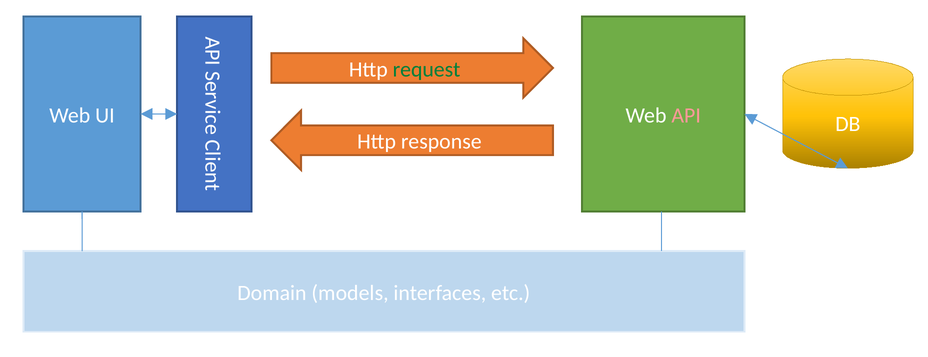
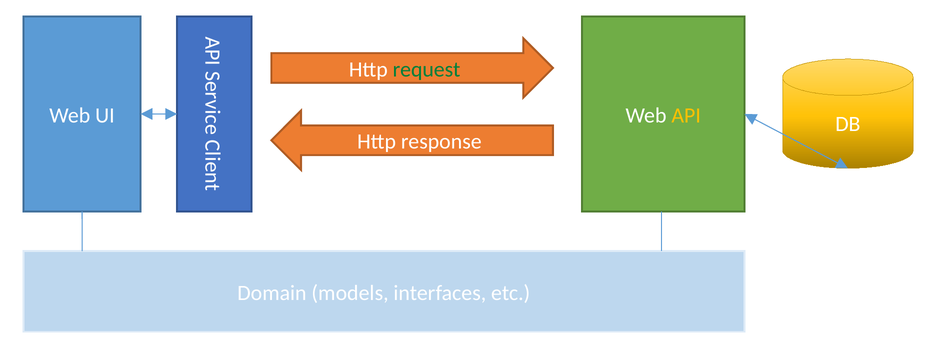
API colour: pink -> yellow (686, 115)
